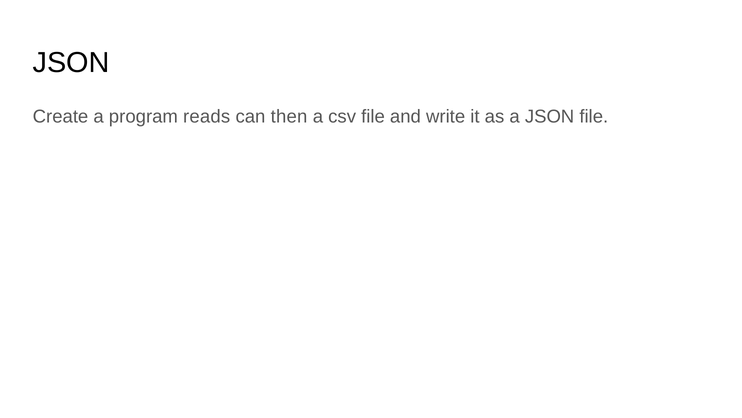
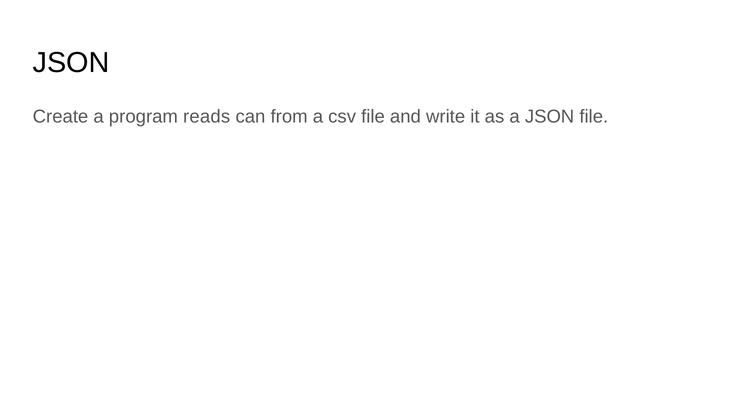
then: then -> from (289, 117)
